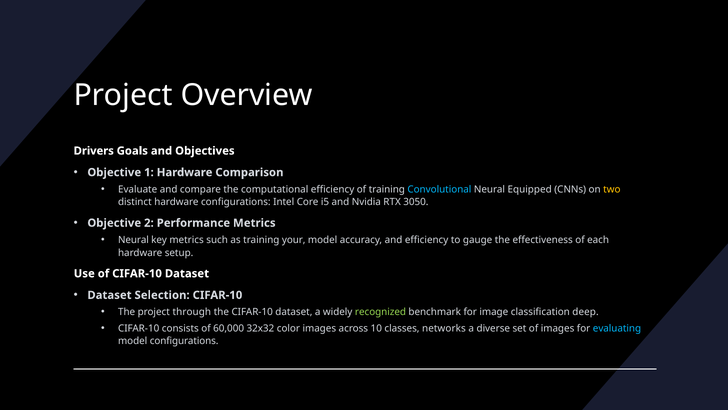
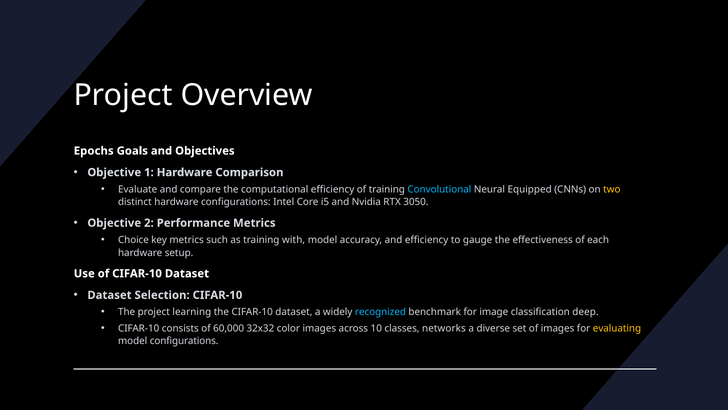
Drivers: Drivers -> Epochs (94, 151)
Neural: Neural -> Choice (133, 240)
your: your -> with (294, 240)
through: through -> learning (192, 312)
recognized colour: light green -> light blue (380, 312)
evaluating colour: light blue -> yellow (617, 328)
